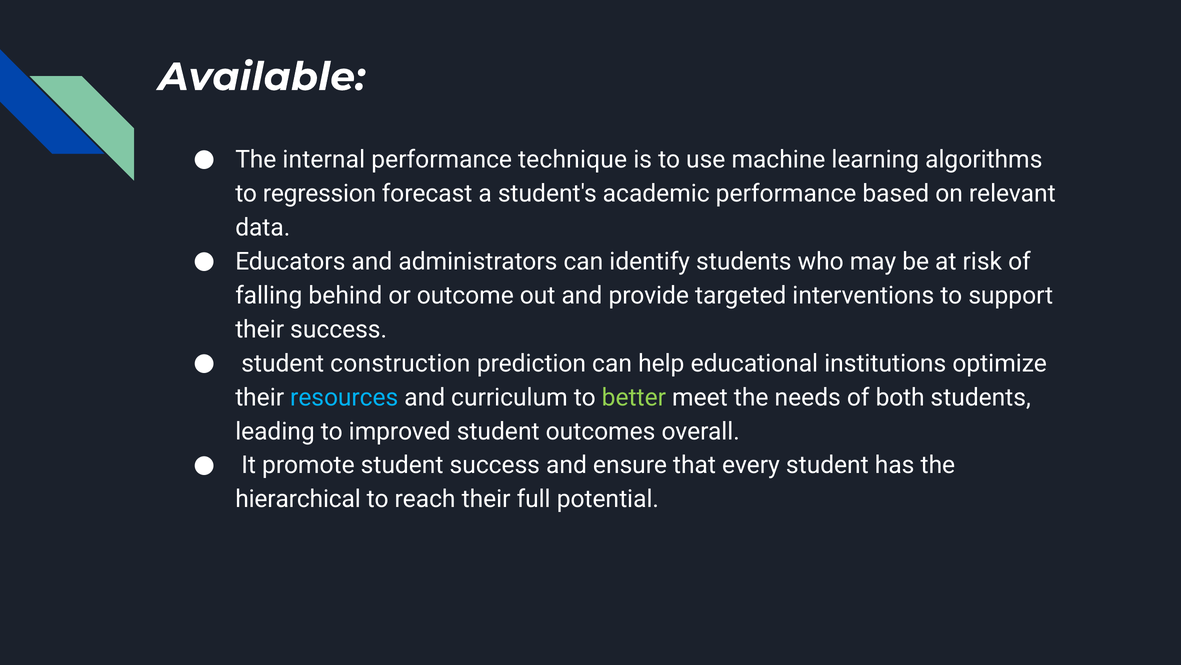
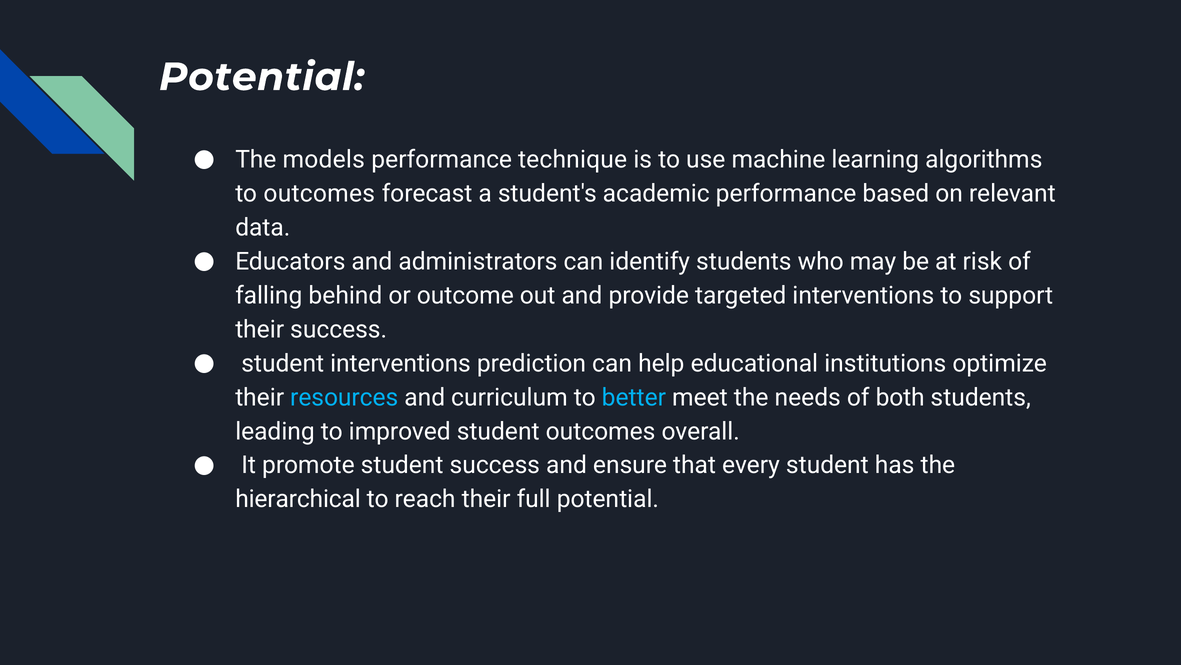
Available: Available -> Potential (262, 77)
internal: internal -> models (324, 159)
to regression: regression -> outcomes (319, 193)
student construction: construction -> interventions (401, 363)
better colour: light green -> light blue (634, 397)
